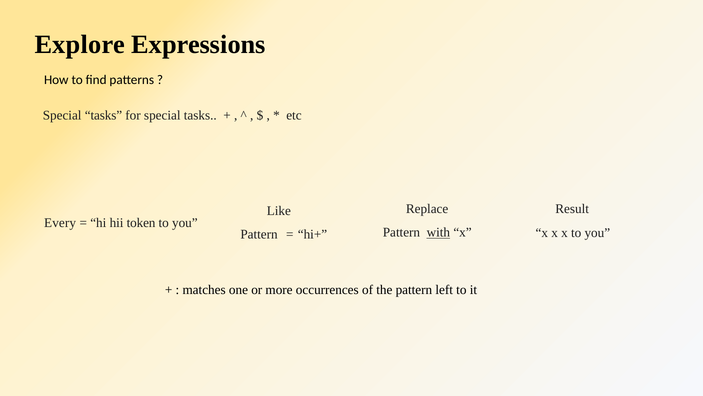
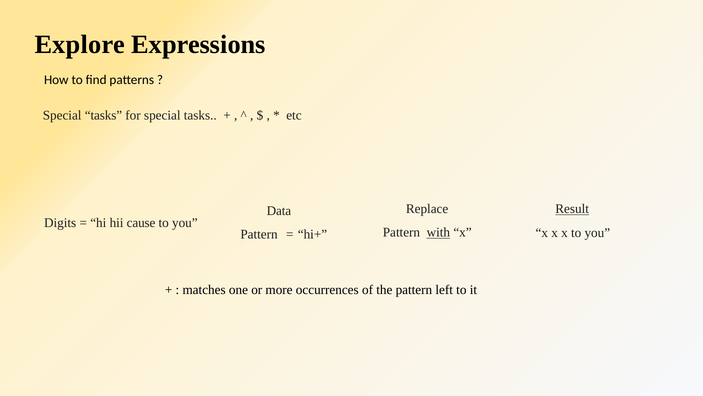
Result underline: none -> present (572, 209)
Like: Like -> Data (279, 211)
Every: Every -> Digits (60, 223)
token: token -> cause (141, 223)
